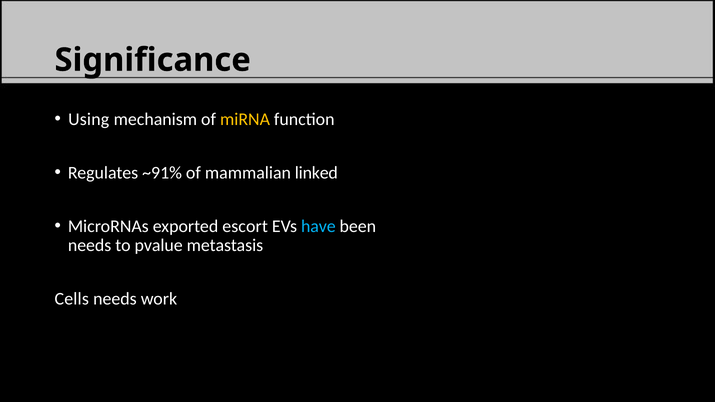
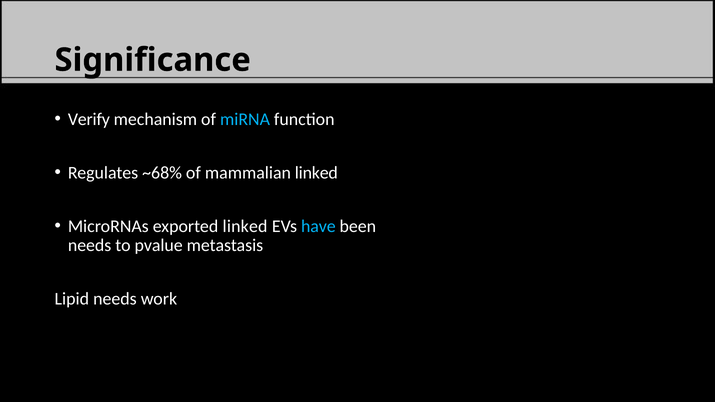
Using: Using -> Verify (89, 119)
miRNA colour: yellow -> light blue (245, 119)
~91%: ~91% -> ~68% (162, 173)
exported escort: escort -> linked (245, 226)
Cells: Cells -> Lipid (72, 299)
